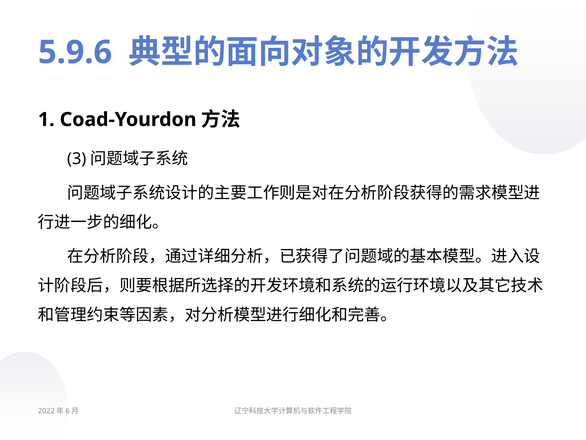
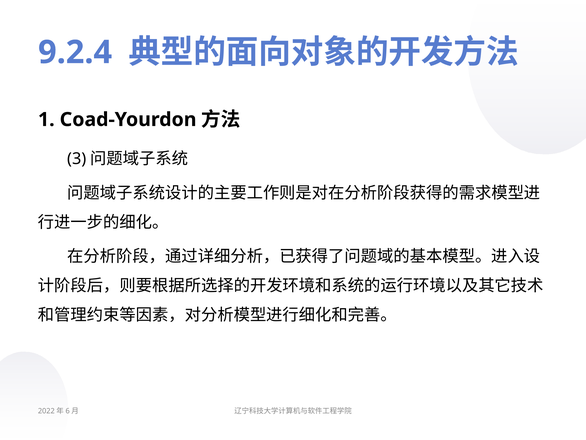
5.9.6: 5.9.6 -> 9.2.4 (75, 52)
